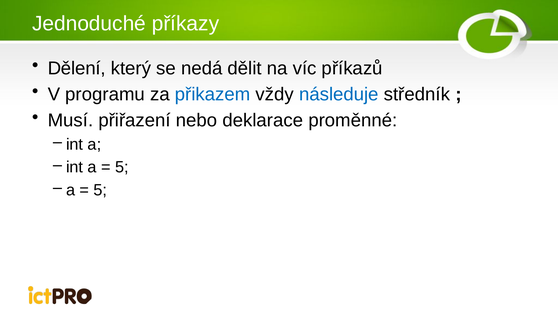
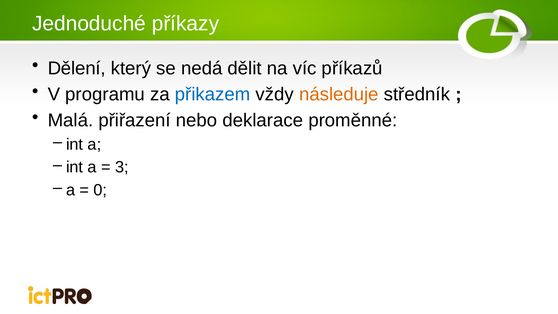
následuje colour: blue -> orange (339, 94)
Musí: Musí -> Malá (70, 120)
5: 5 -> 3 (122, 167)
5: 5 -> 0 (100, 190)
